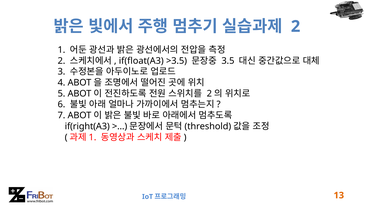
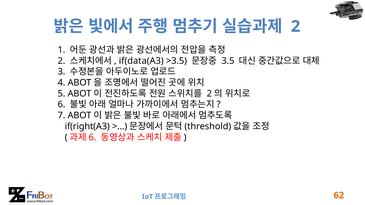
if(float(A3: if(float(A3 -> if(data(A3 (141, 61)
1: 1 -> 6 (92, 137)
13: 13 -> 62 (339, 196)
